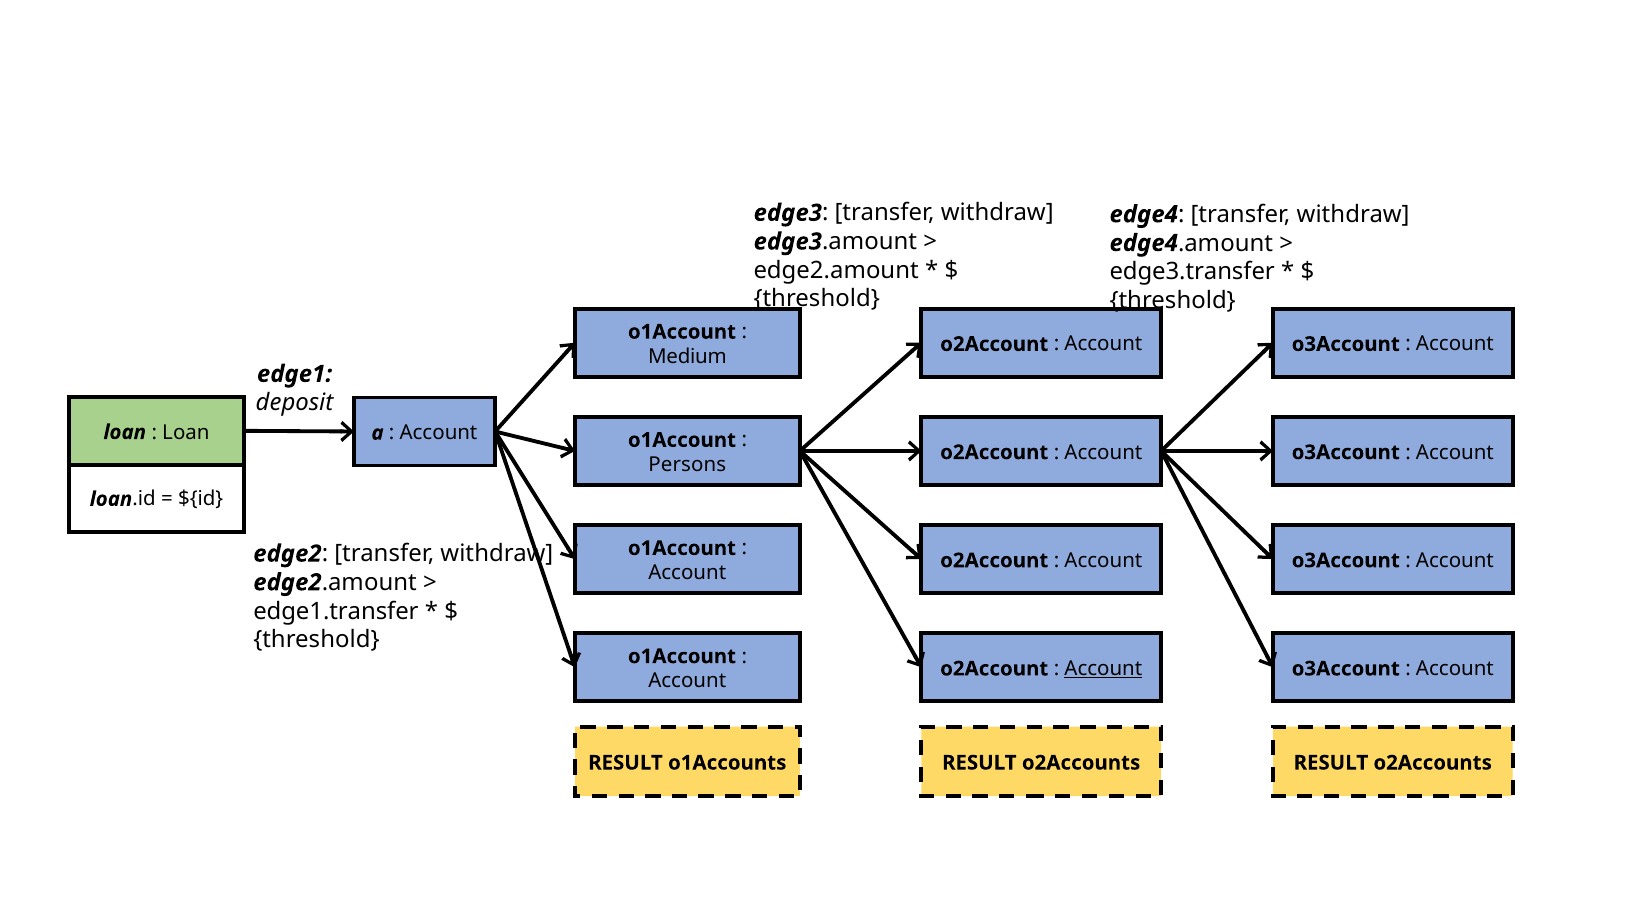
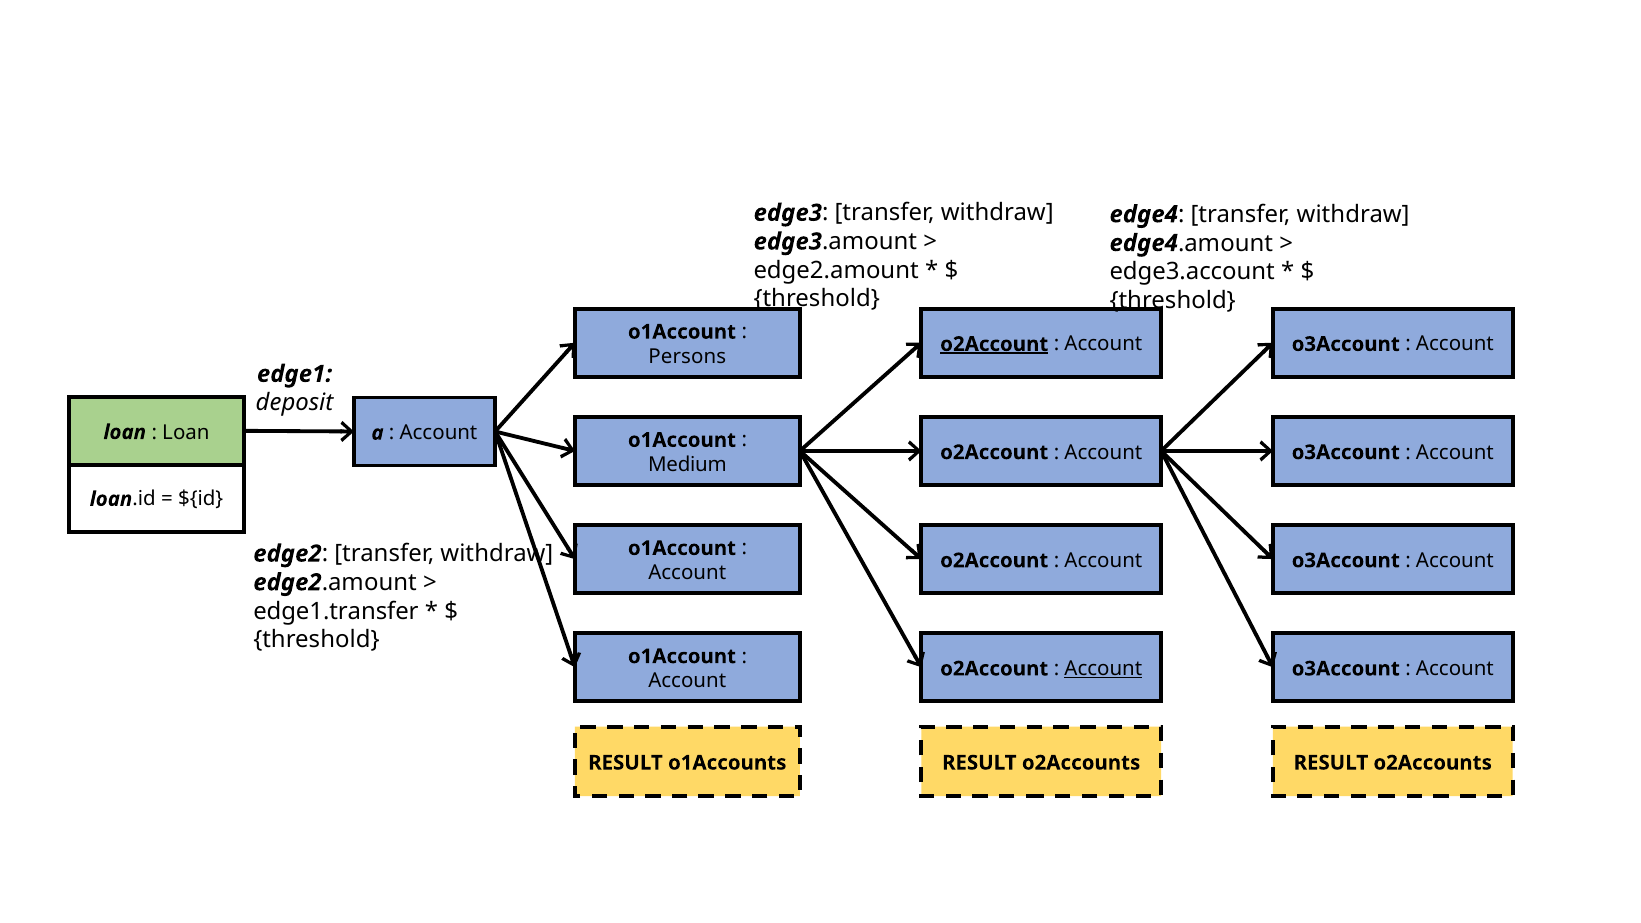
edge3.transfer: edge3.transfer -> edge3.account (1192, 272)
o2Account underline: none -> present (994, 344)
Medium: Medium -> Persons (687, 356)
Persons: Persons -> Medium (687, 465)
